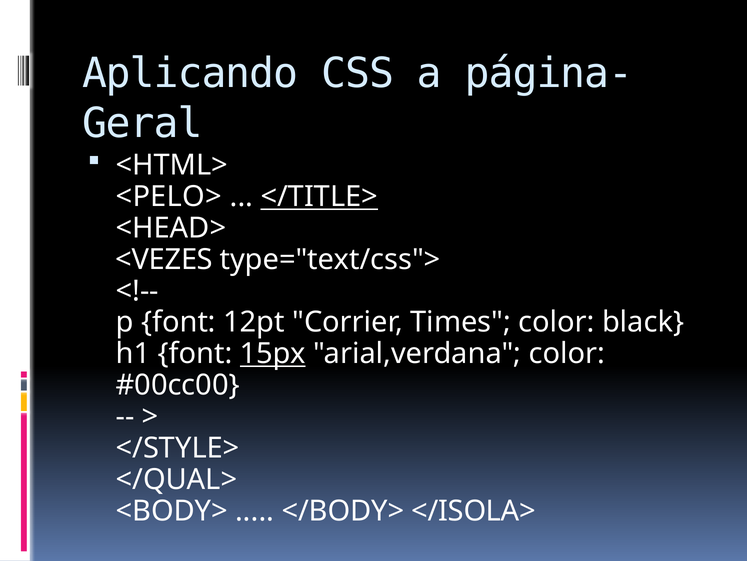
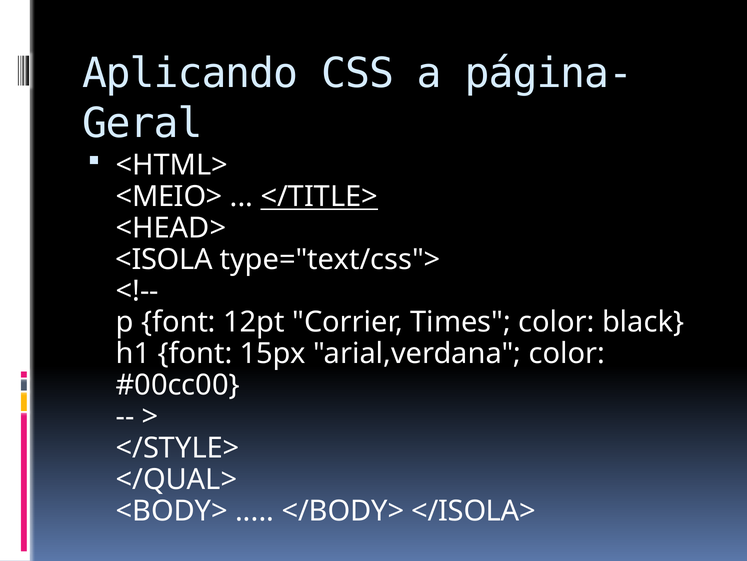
<PELO>: <PELO> -> <MEIO> (169, 196)
<VEZES: <VEZES -> <ISOLA (164, 259)
15px underline: present -> none (273, 353)
